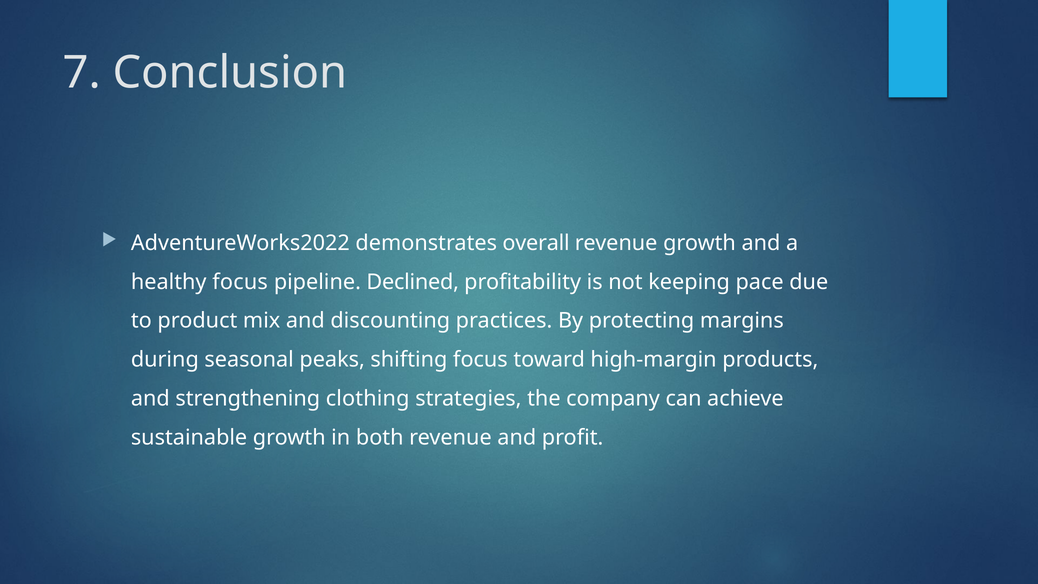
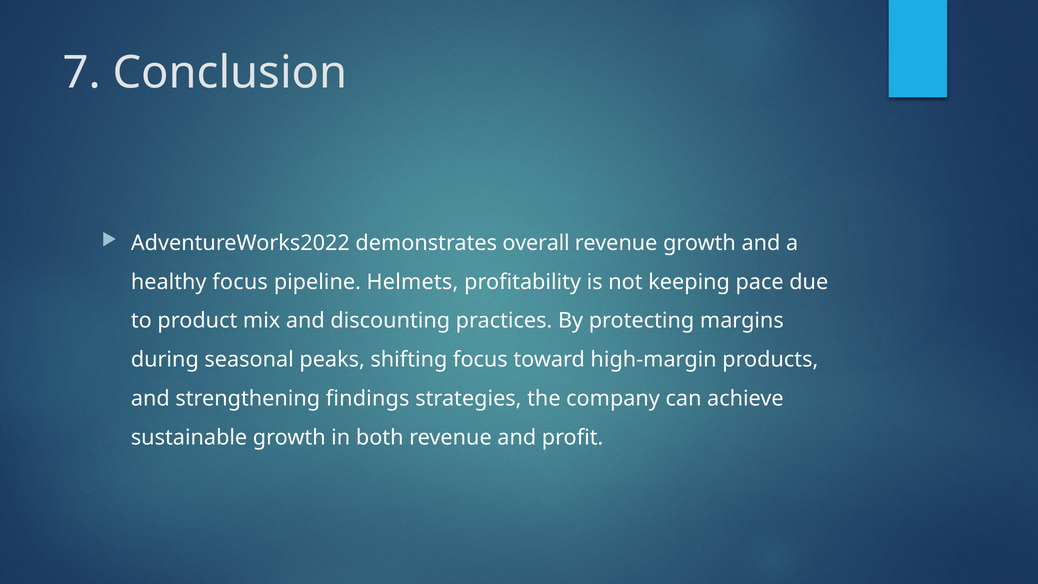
Declined: Declined -> Helmets (412, 282)
clothing: clothing -> findings (368, 399)
